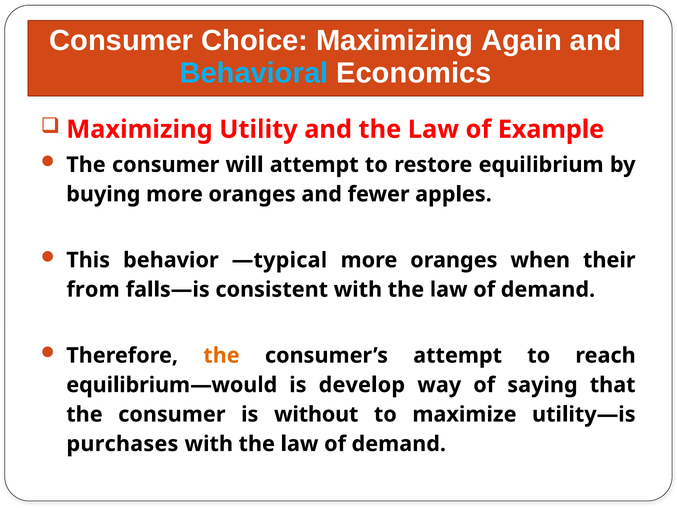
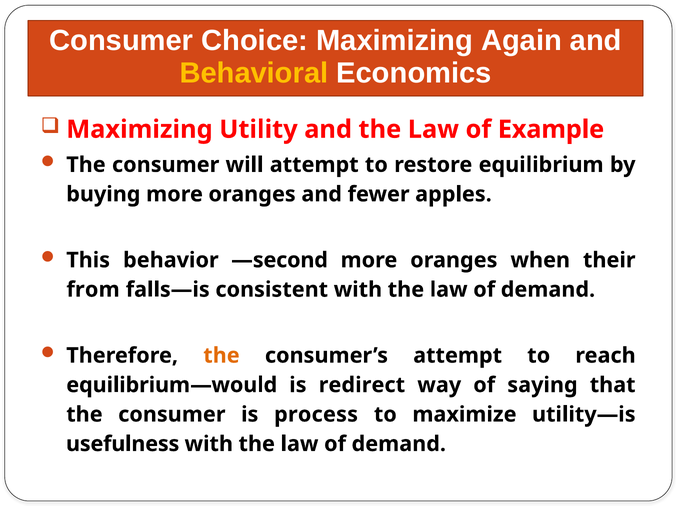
Behavioral colour: light blue -> yellow (254, 73)
—typical: —typical -> —second (280, 260)
develop: develop -> redirect (362, 385)
without: without -> process (316, 414)
purchases: purchases -> usefulness (123, 444)
